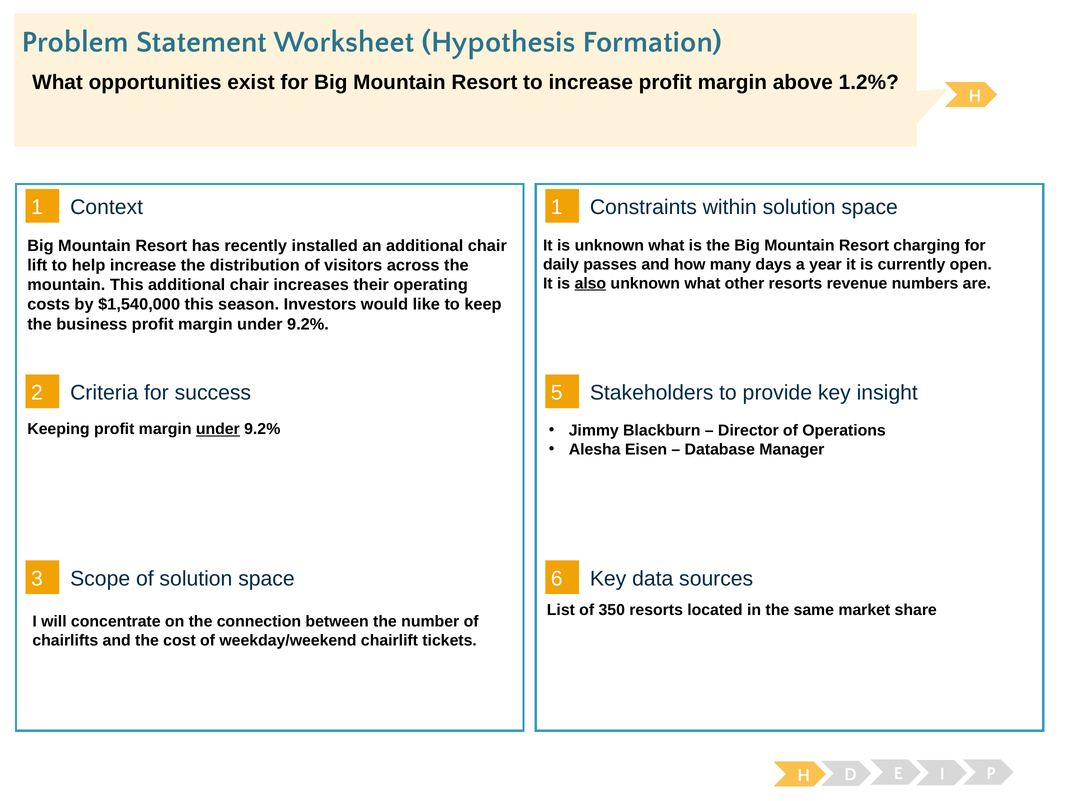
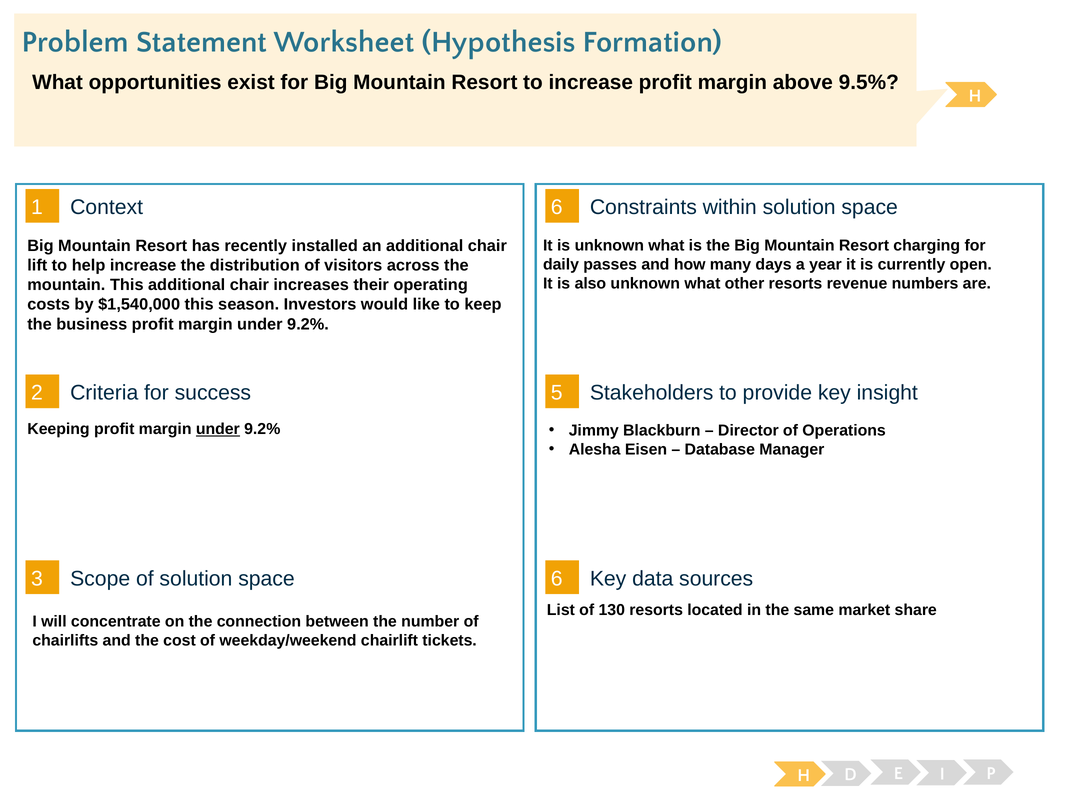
1.2%: 1.2% -> 9.5% (869, 82)
1 1: 1 -> 6 (557, 207)
also underline: present -> none (590, 283)
350: 350 -> 130 (612, 610)
